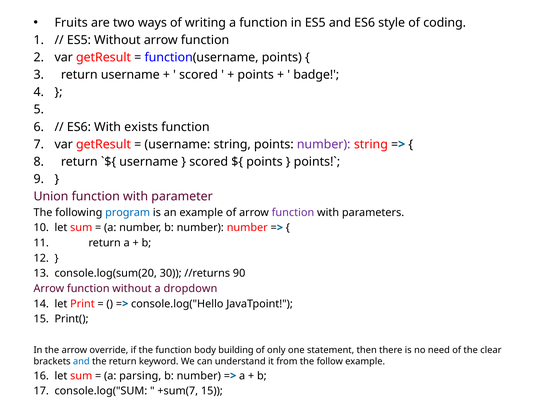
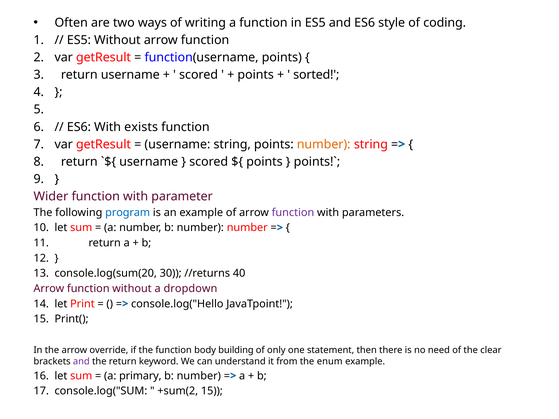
Fruits: Fruits -> Often (71, 23)
badge: badge -> sorted (316, 75)
number colour: purple -> orange (324, 144)
Union: Union -> Wider (51, 197)
90: 90 -> 40 (239, 273)
and colour: blue -> purple (81, 362)
follow: follow -> enum (330, 362)
parsing: parsing -> primary (140, 376)
+sum(7: +sum(7 -> +sum(2 (178, 391)
